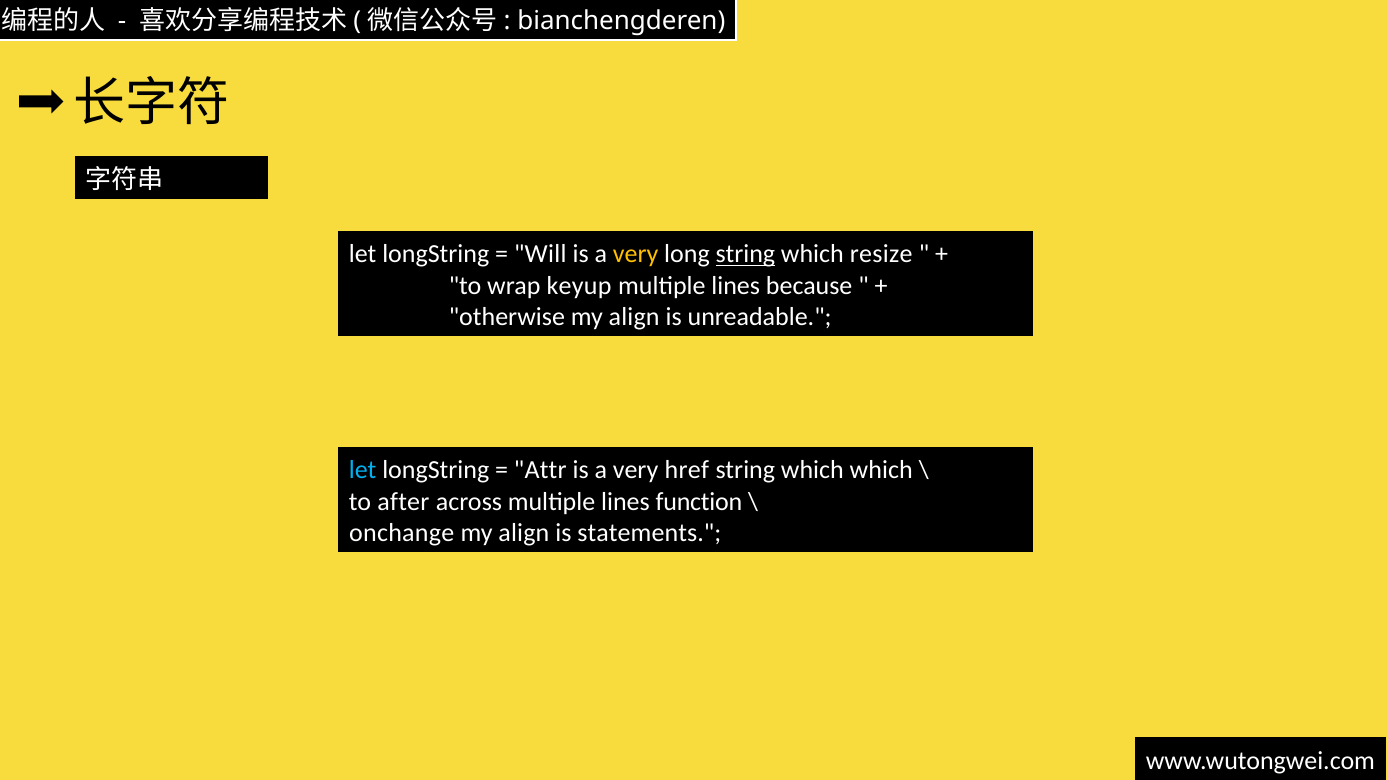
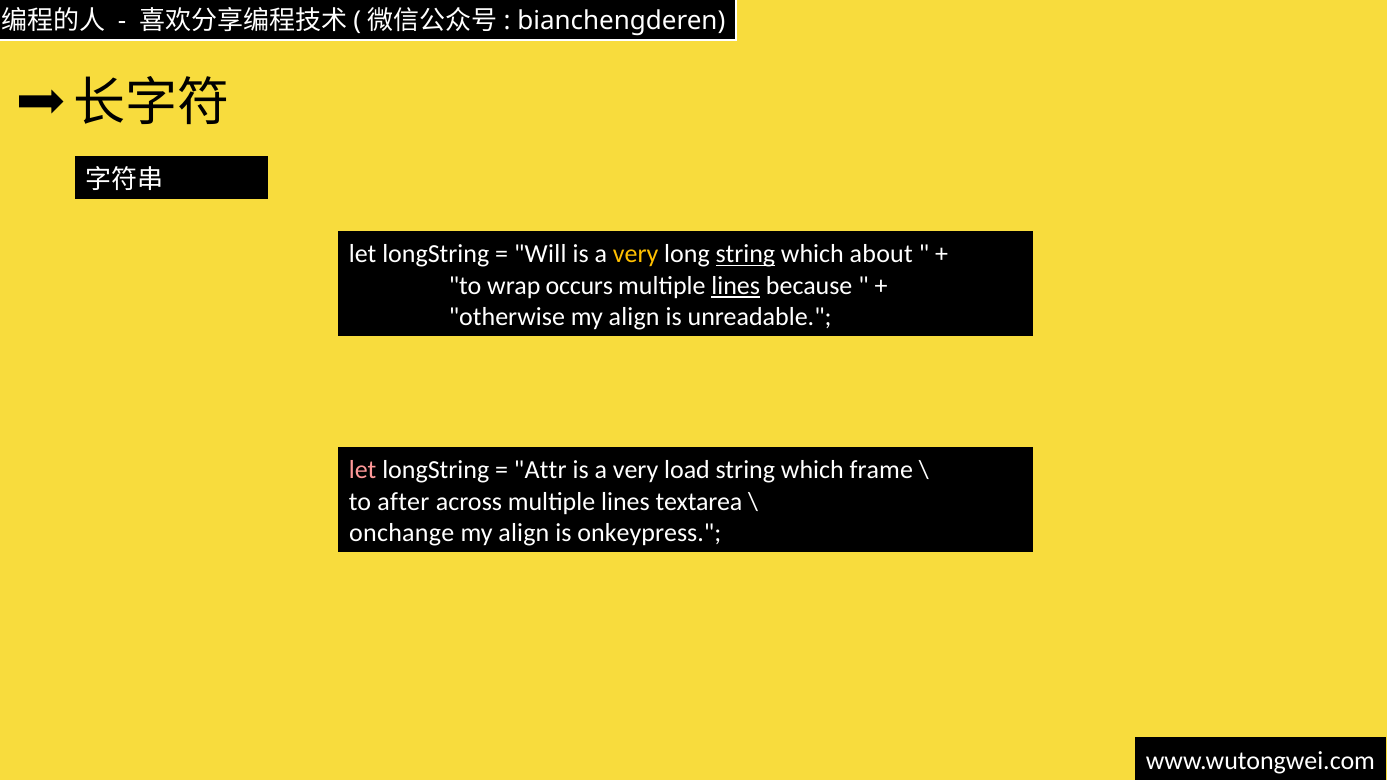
resize: resize -> about (881, 254)
keyup: keyup -> occurs (579, 286)
lines underline: none -> present (736, 286)
let colour: light blue -> pink (363, 471)
href: href -> load (687, 471)
which which: which -> frame (881, 471)
function: function -> textarea (699, 502)
statements: statements -> onkeypress (649, 533)
